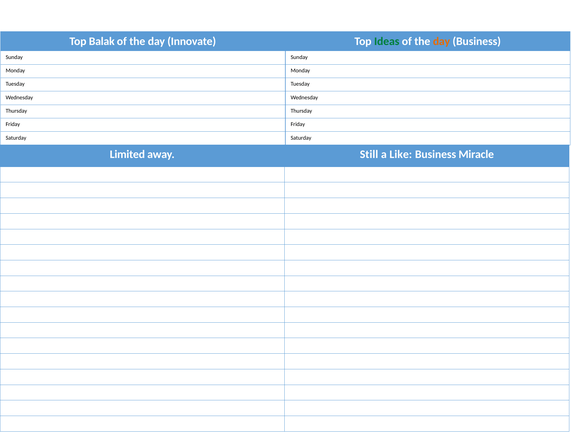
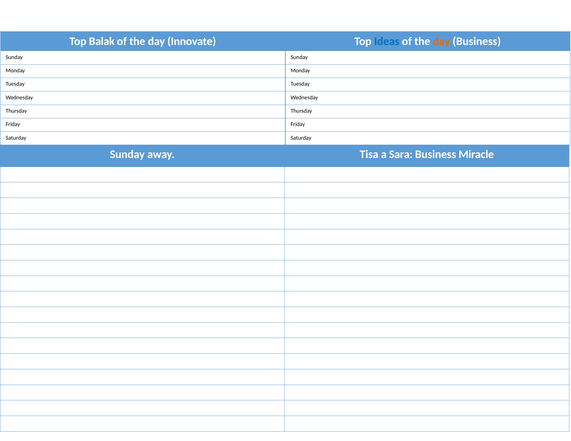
Ideas colour: green -> blue (387, 41)
Limited: Limited -> Sunday (127, 155)
Still: Still -> Tisa (369, 155)
Like: Like -> Sara (401, 155)
